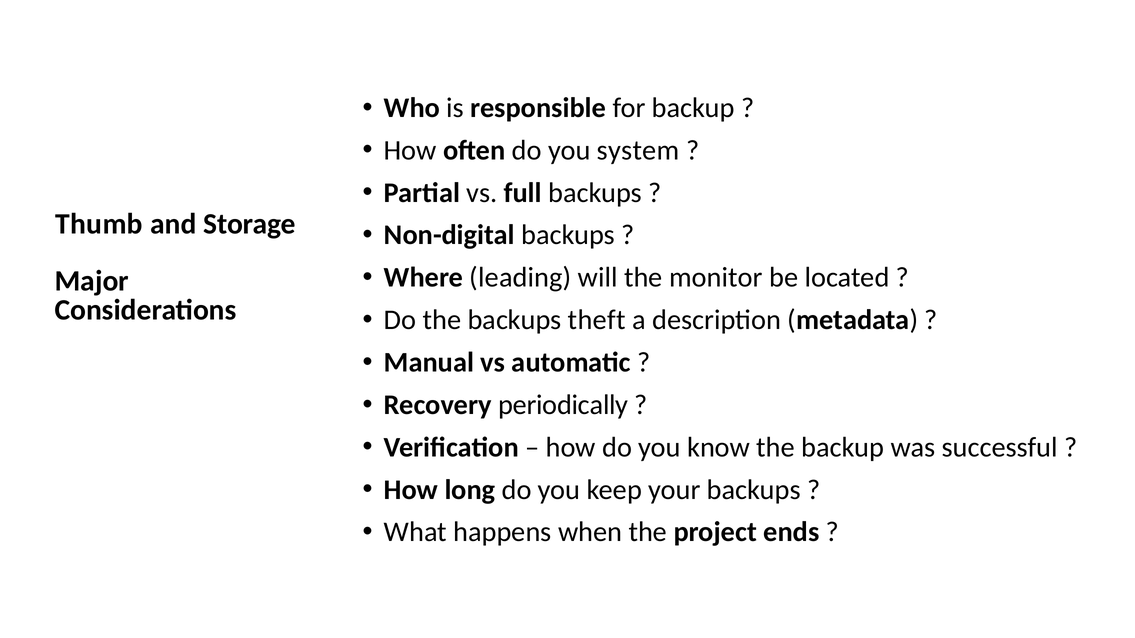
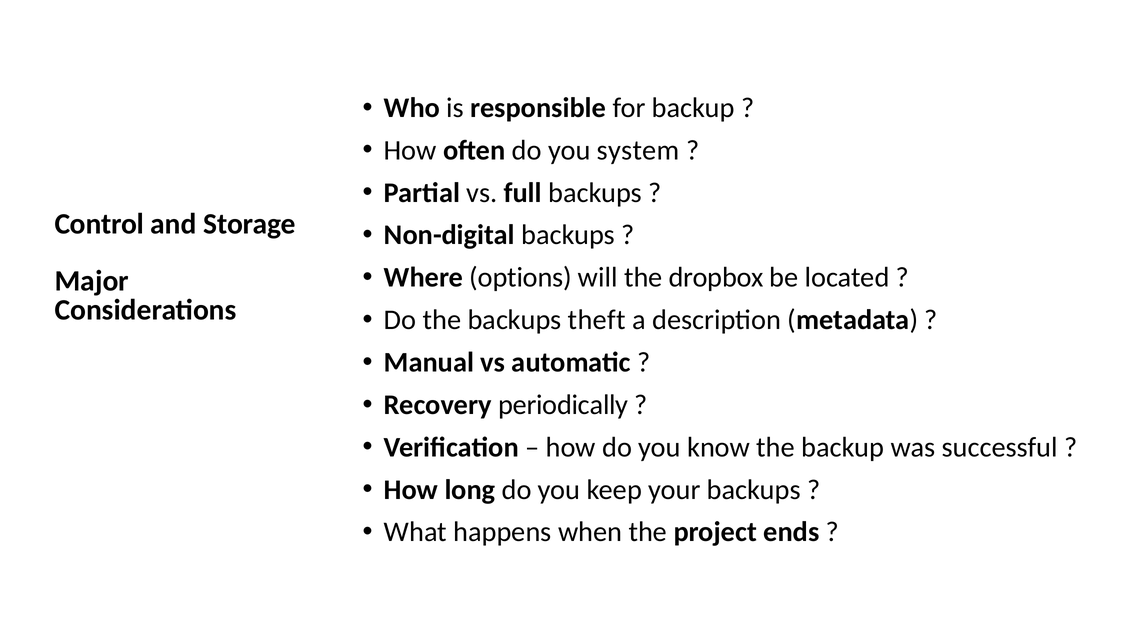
Thumb: Thumb -> Control (99, 224)
leading: leading -> options (521, 278)
monitor: monitor -> dropbox (716, 278)
